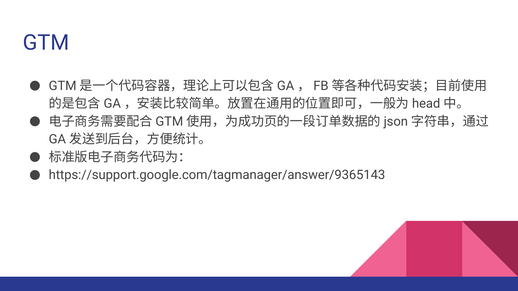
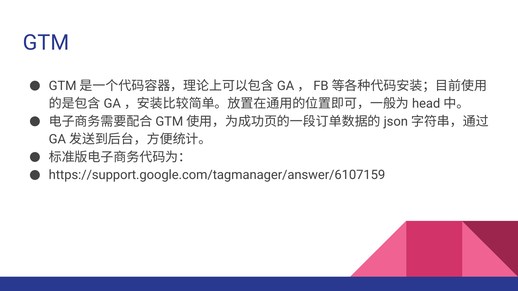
https://support.google.com/tagmanager/answer/9365143: https://support.google.com/tagmanager/answer/9365143 -> https://support.google.com/tagmanager/answer/6107159 (217, 175)
